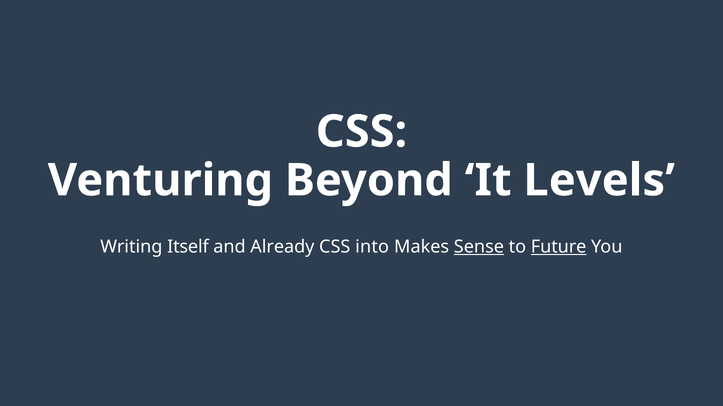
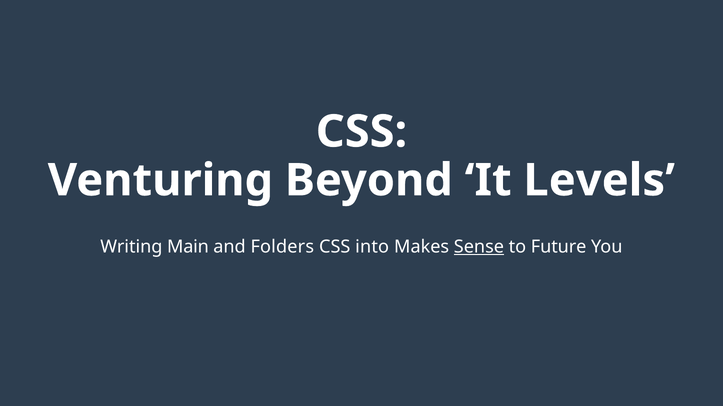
Itself: Itself -> Main (188, 247)
Already: Already -> Folders (282, 247)
Future underline: present -> none (559, 247)
